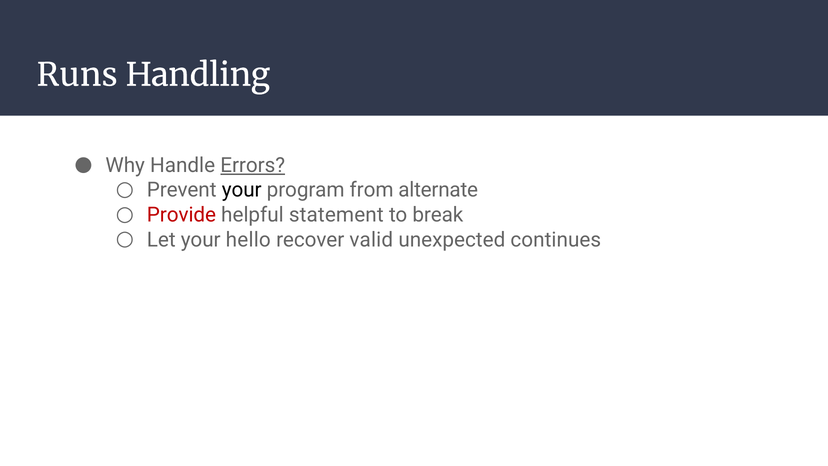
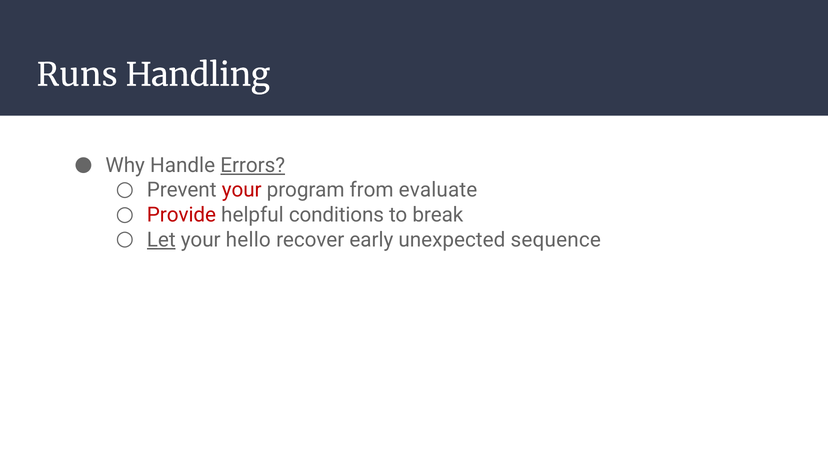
your colour: black -> red (242, 190)
alternate: alternate -> evaluate (438, 190)
statement: statement -> conditions (336, 215)
Let underline: none -> present (161, 240)
valid: valid -> early (371, 240)
continues: continues -> sequence (556, 240)
